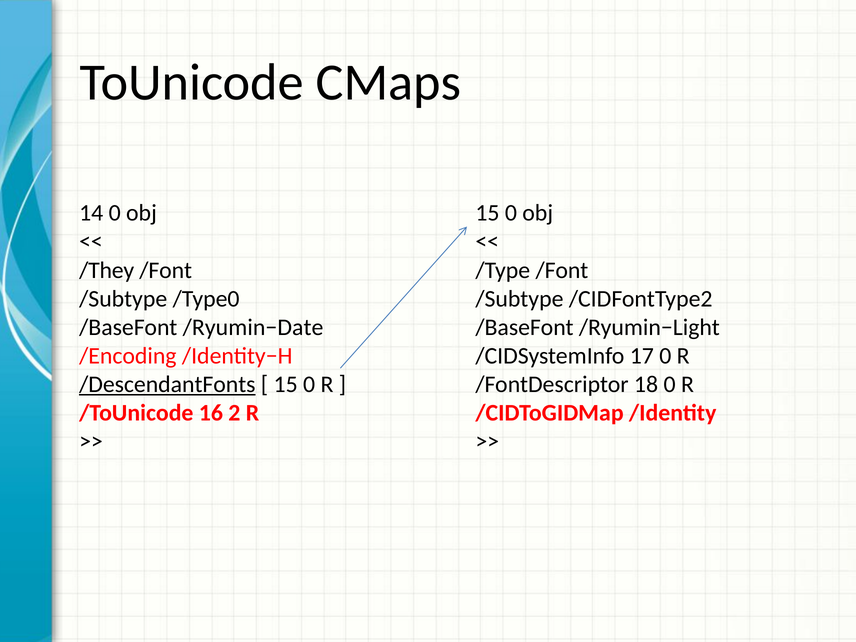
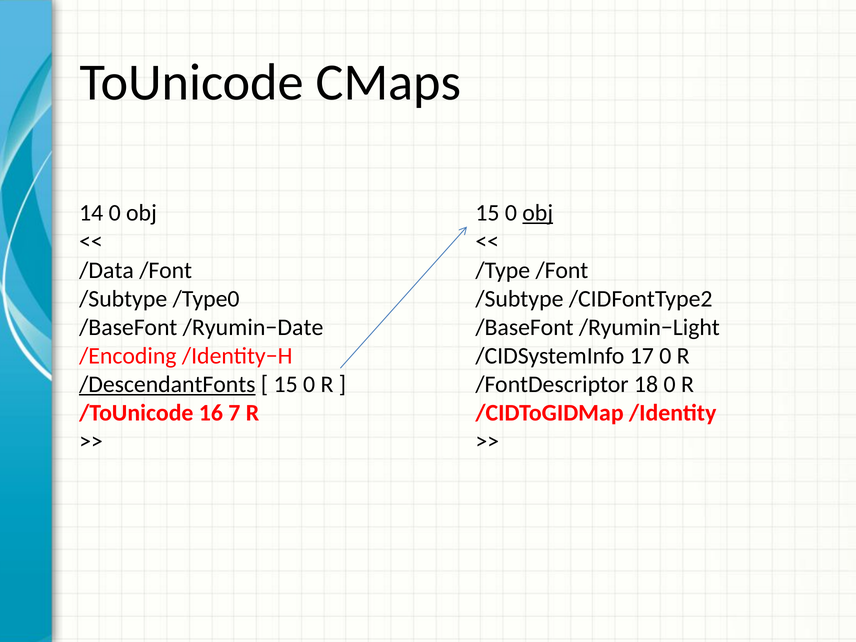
obj underline: none -> present (538, 213)
/They: /They -> /Data (107, 270)
2: 2 -> 7 (234, 413)
